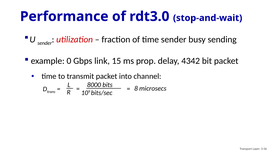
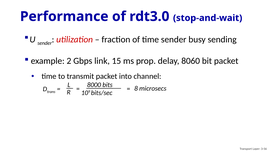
0: 0 -> 2 (69, 61)
4342: 4342 -> 8060 (191, 61)
